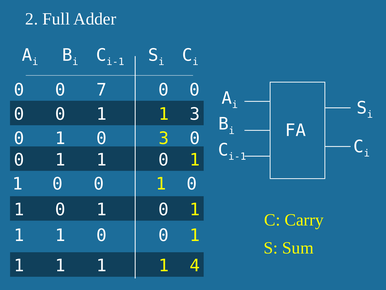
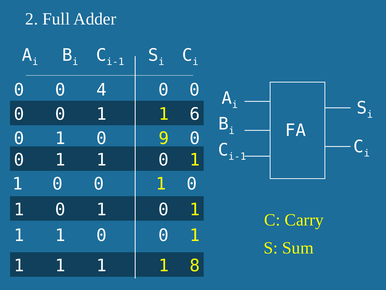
7: 7 -> 4 (102, 90)
1 3: 3 -> 6 (195, 114)
0 3: 3 -> 9 (164, 138)
4: 4 -> 8 (195, 265)
